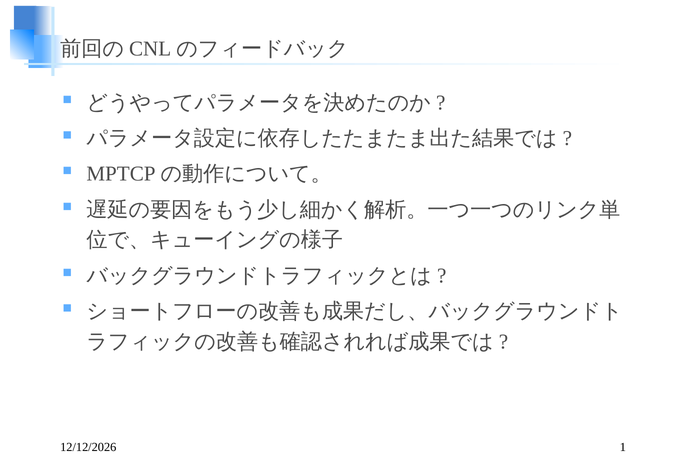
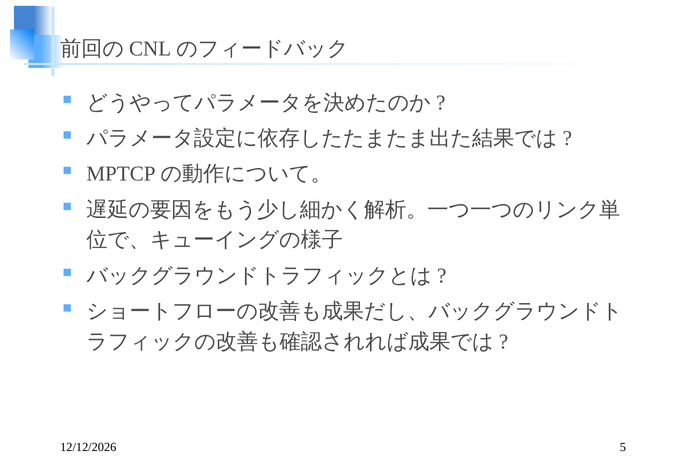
1: 1 -> 5 (623, 447)
